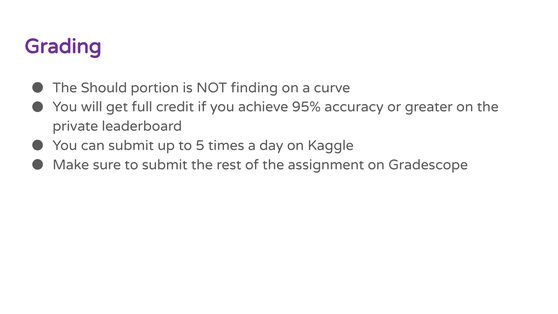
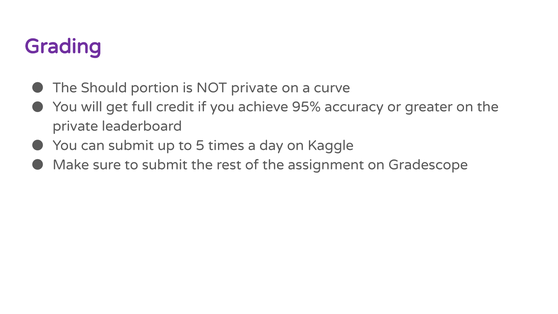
NOT finding: finding -> private (254, 88)
